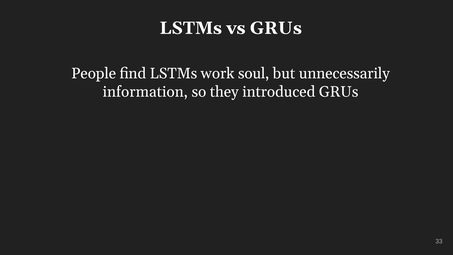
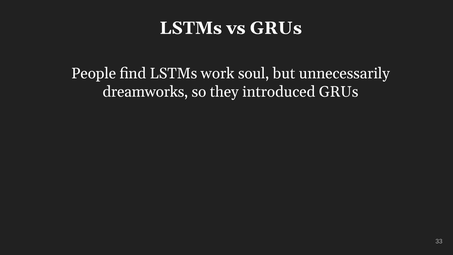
information: information -> dreamworks (145, 92)
